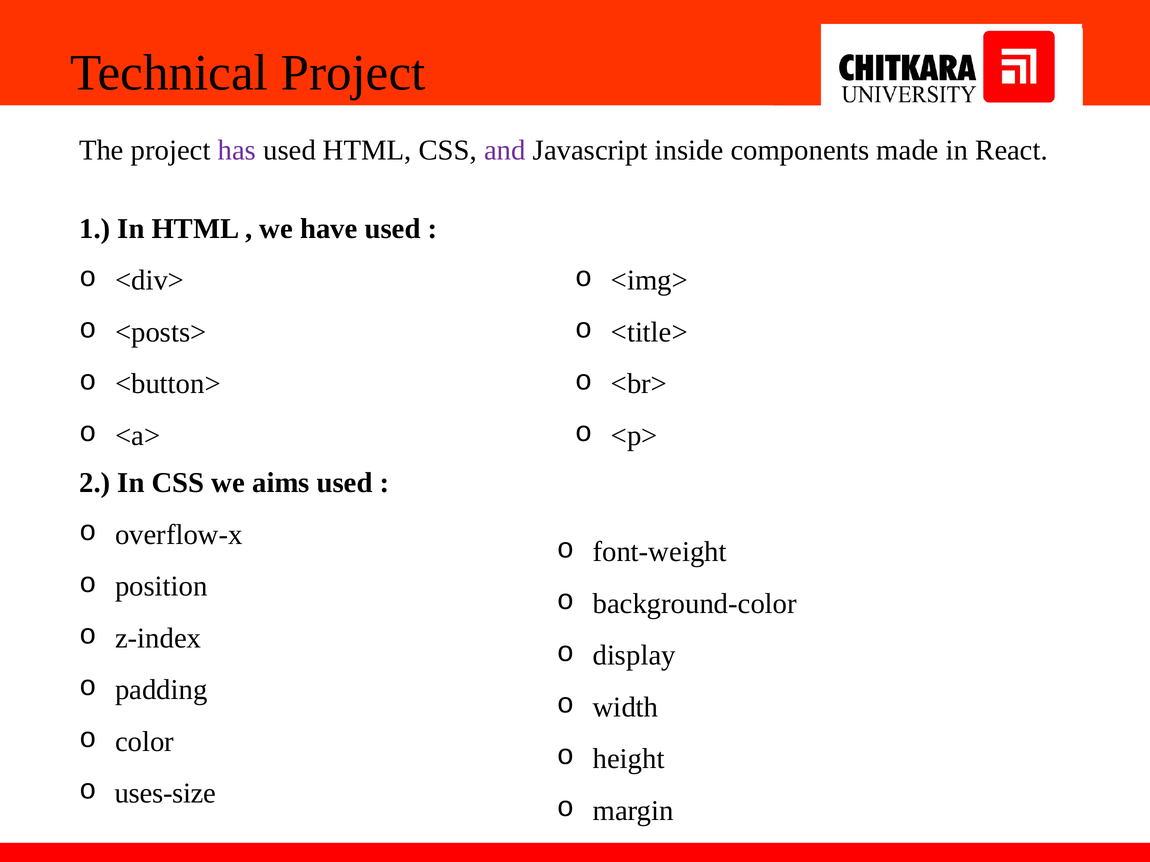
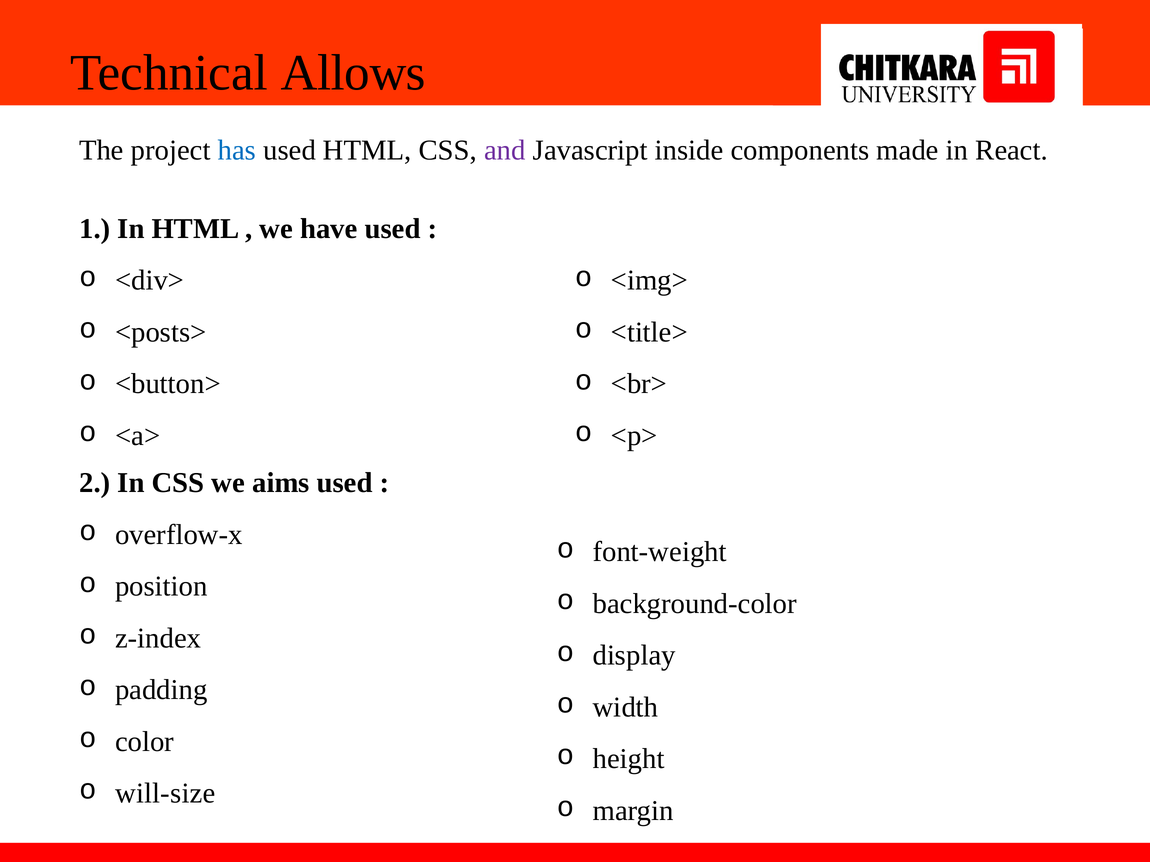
Technical Project: Project -> Allows (353, 73)
has colour: purple -> blue (237, 150)
uses-size: uses-size -> will-size (165, 794)
